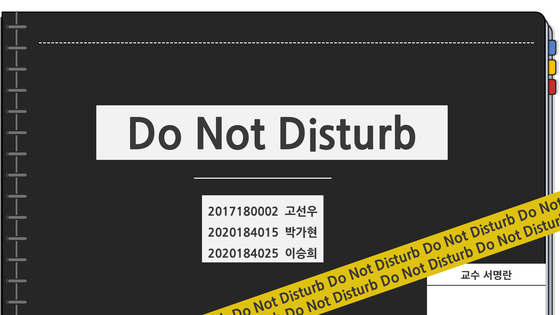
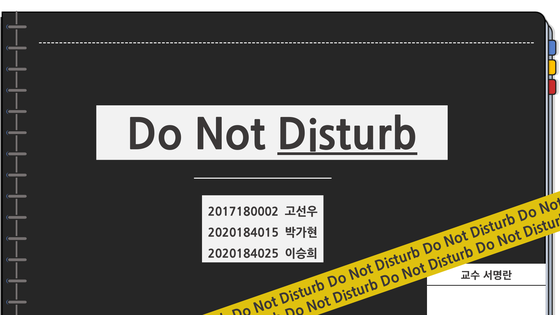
Disturb underline: none -> present (347, 136)
